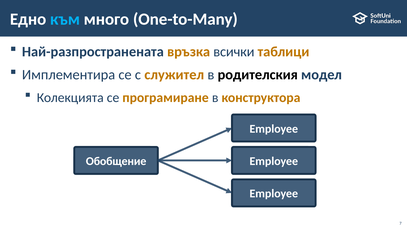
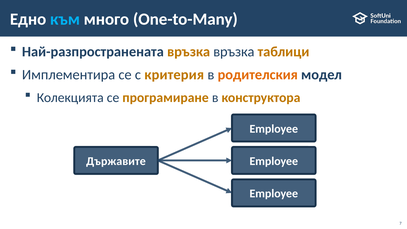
връзка всички: всички -> връзка (234, 52)
служител: служител -> критерия (174, 75)
родителския colour: black -> orange (258, 75)
Обобщение: Обобщение -> Държавите (116, 161)
